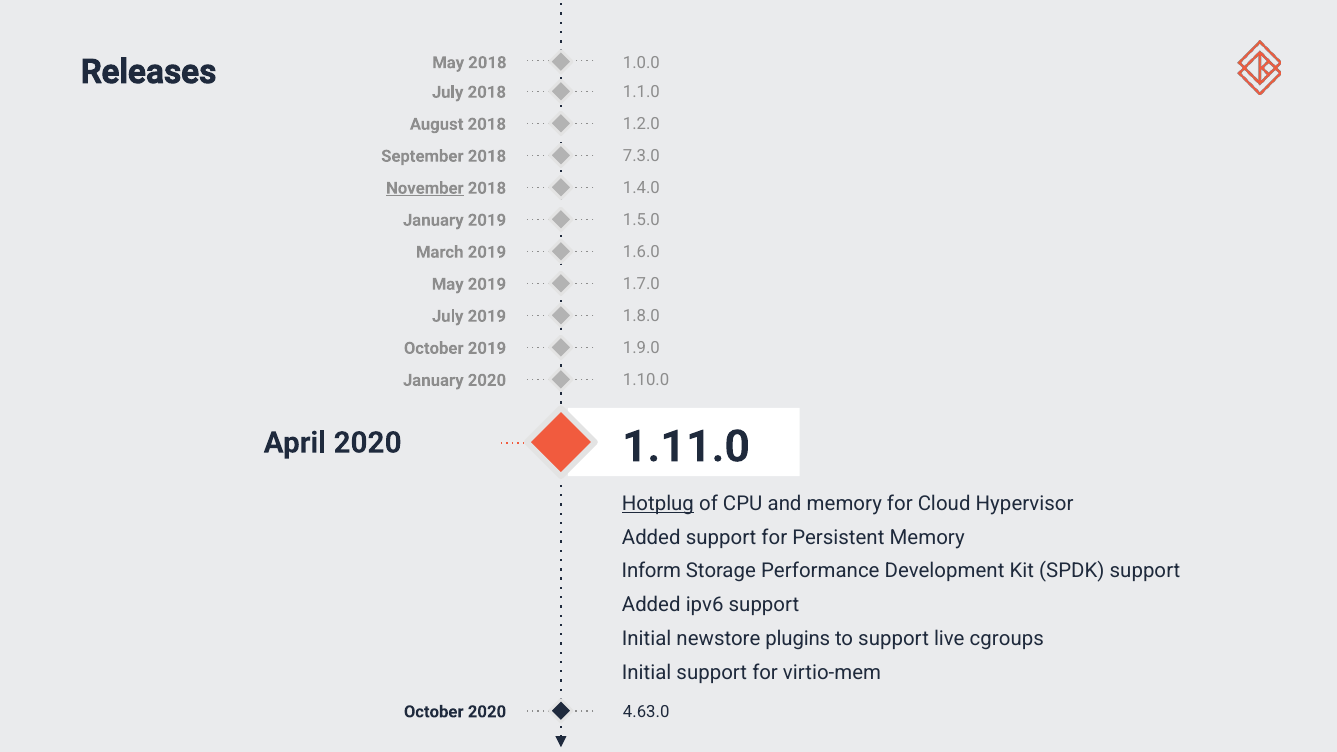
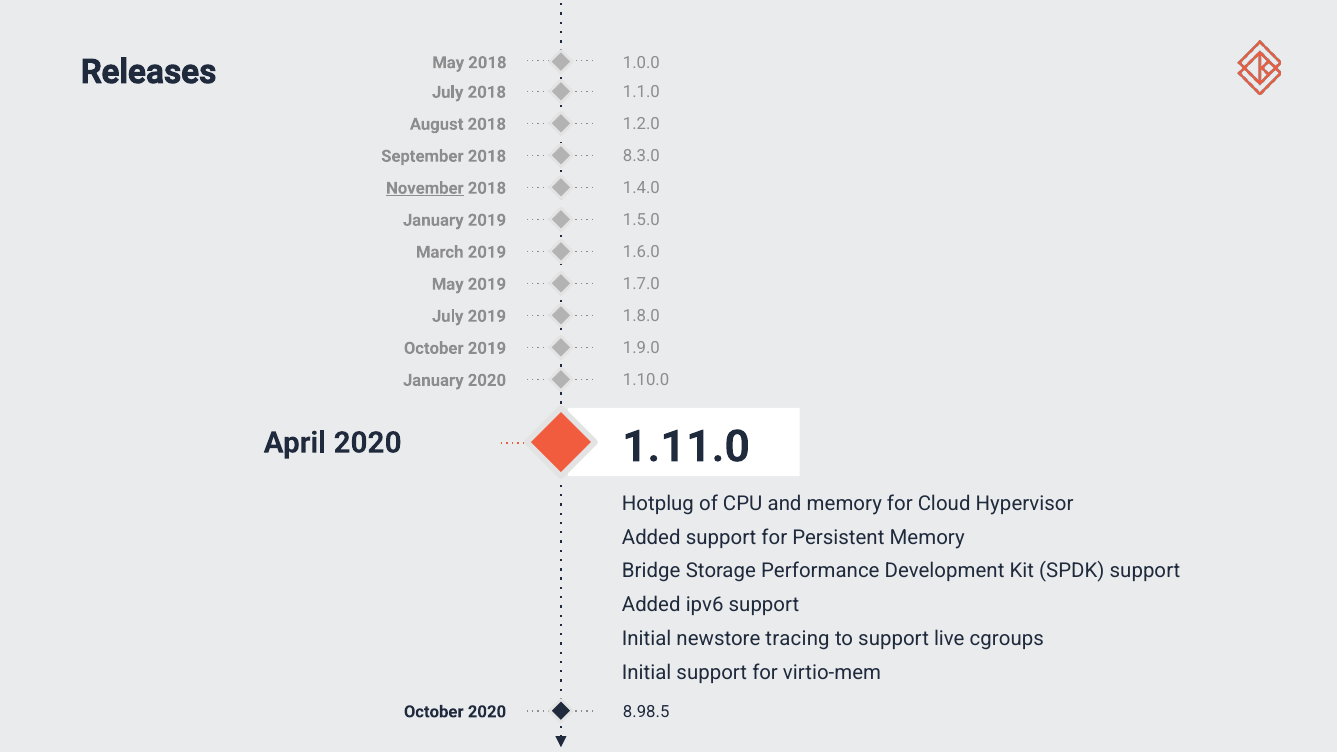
7.3.0: 7.3.0 -> 8.3.0 (641, 156)
Hotplug underline: present -> none (658, 504)
Inform: Inform -> Bridge (651, 571)
plugins: plugins -> tracing (798, 639)
4.63.0: 4.63.0 -> 8.98.5 (646, 712)
